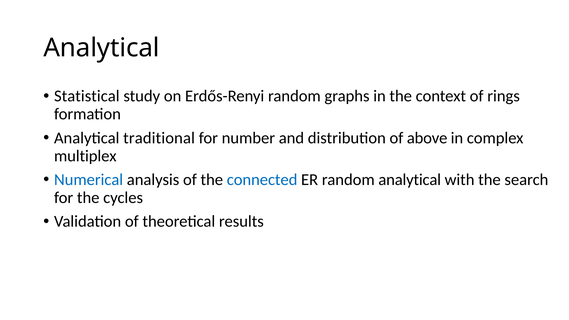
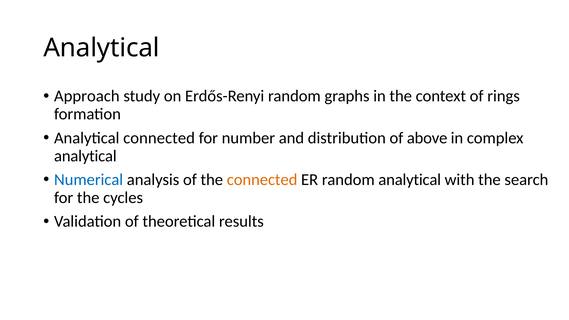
Statistical: Statistical -> Approach (87, 96)
Analytical traditional: traditional -> connected (159, 138)
multiplex: multiplex -> analytical (85, 156)
connected colour: blue -> orange (262, 180)
